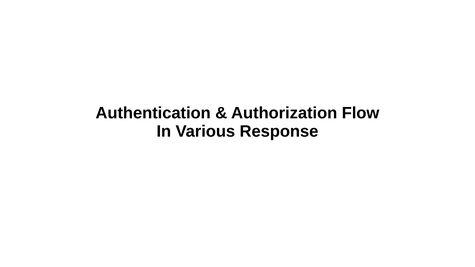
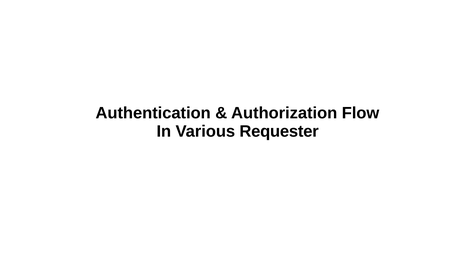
Response: Response -> Requester (279, 132)
